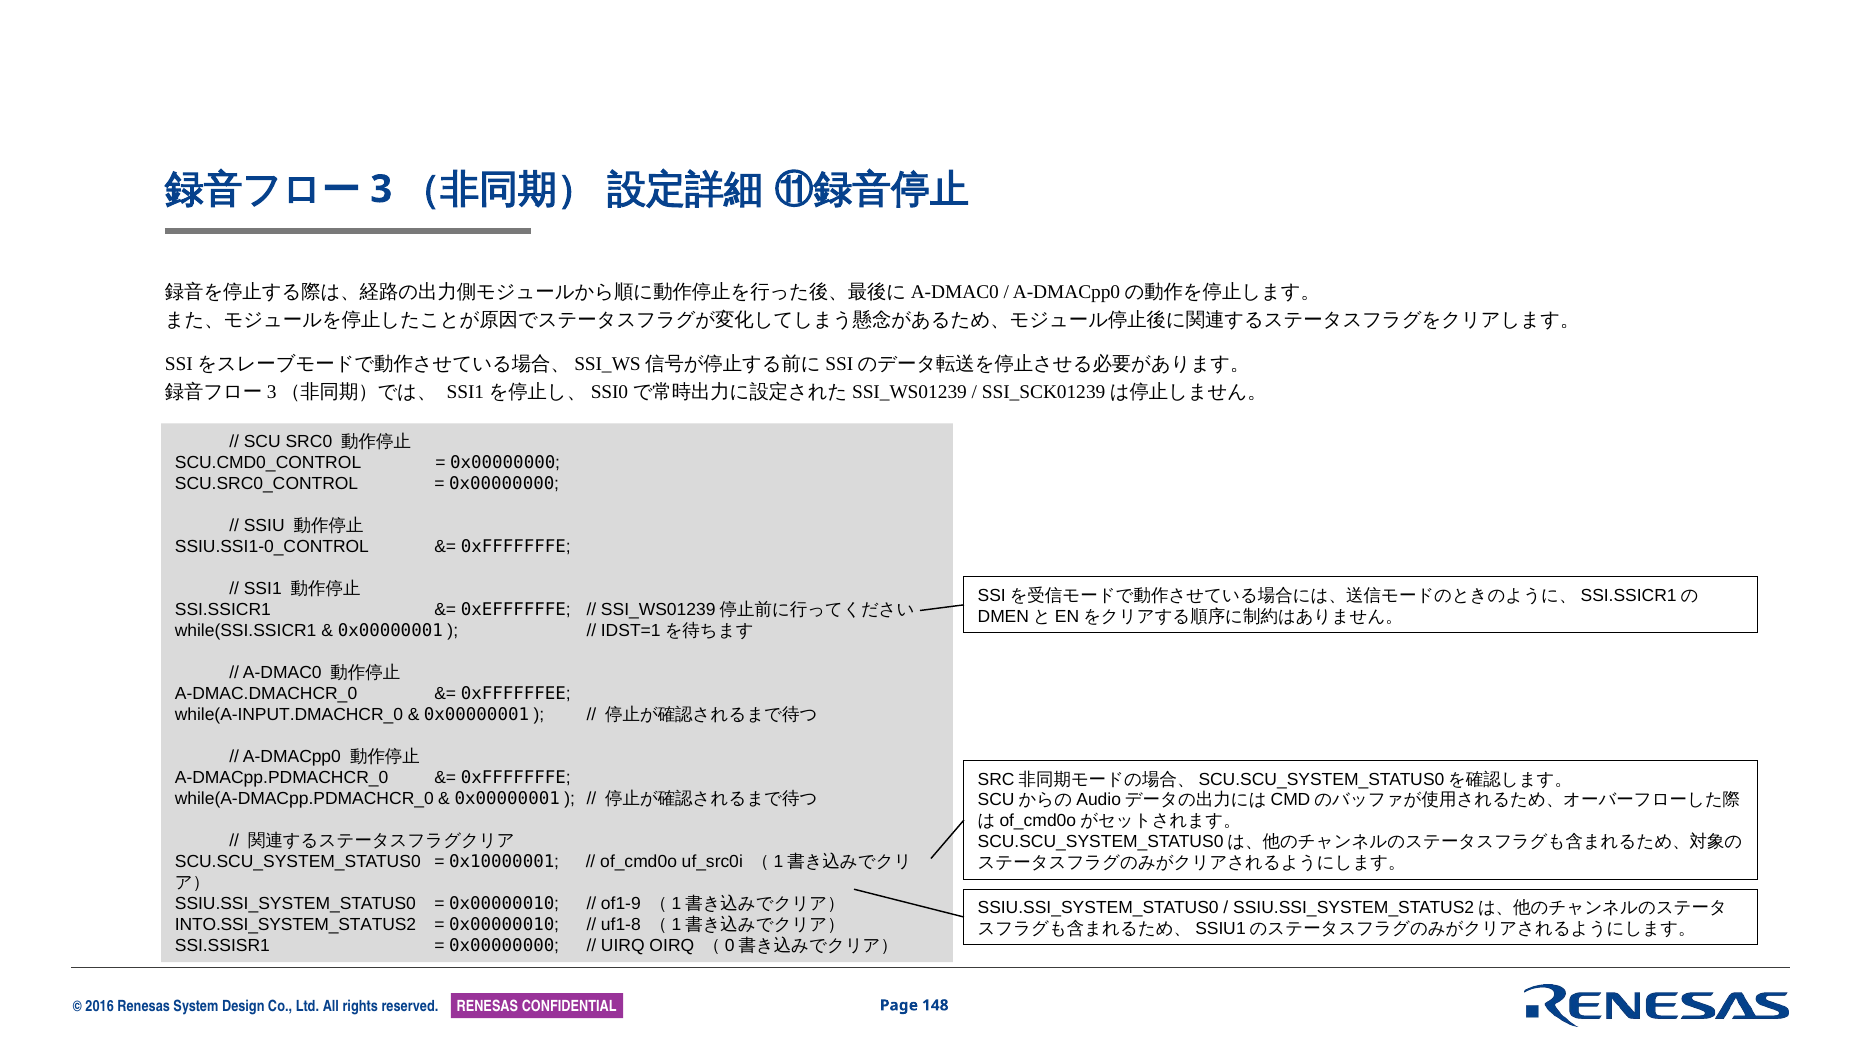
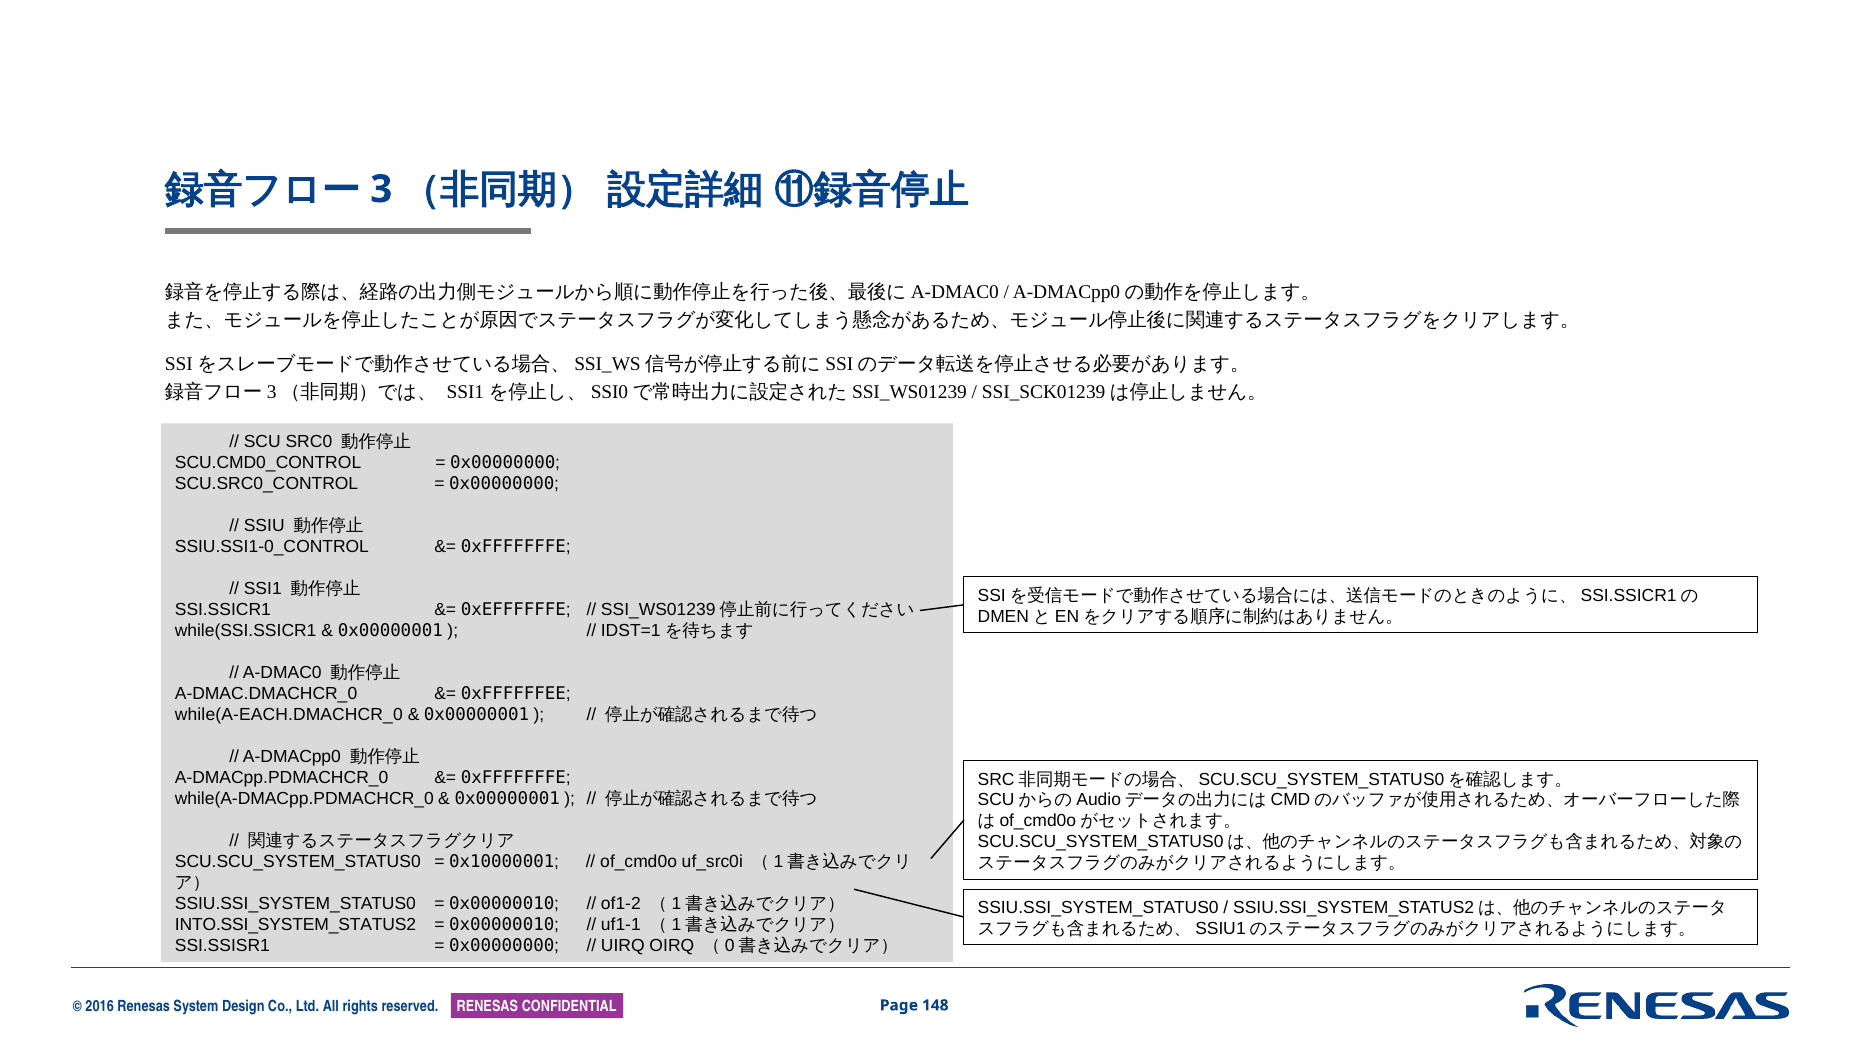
while(A-INPUT.DMACHCR_0: while(A-INPUT.DMACHCR_0 -> while(A-EACH.DMACHCR_0 (289, 715)
of1-9: of1-9 -> of1-2 (621, 904)
uf1-8: uf1-8 -> uf1-1 (621, 925)
